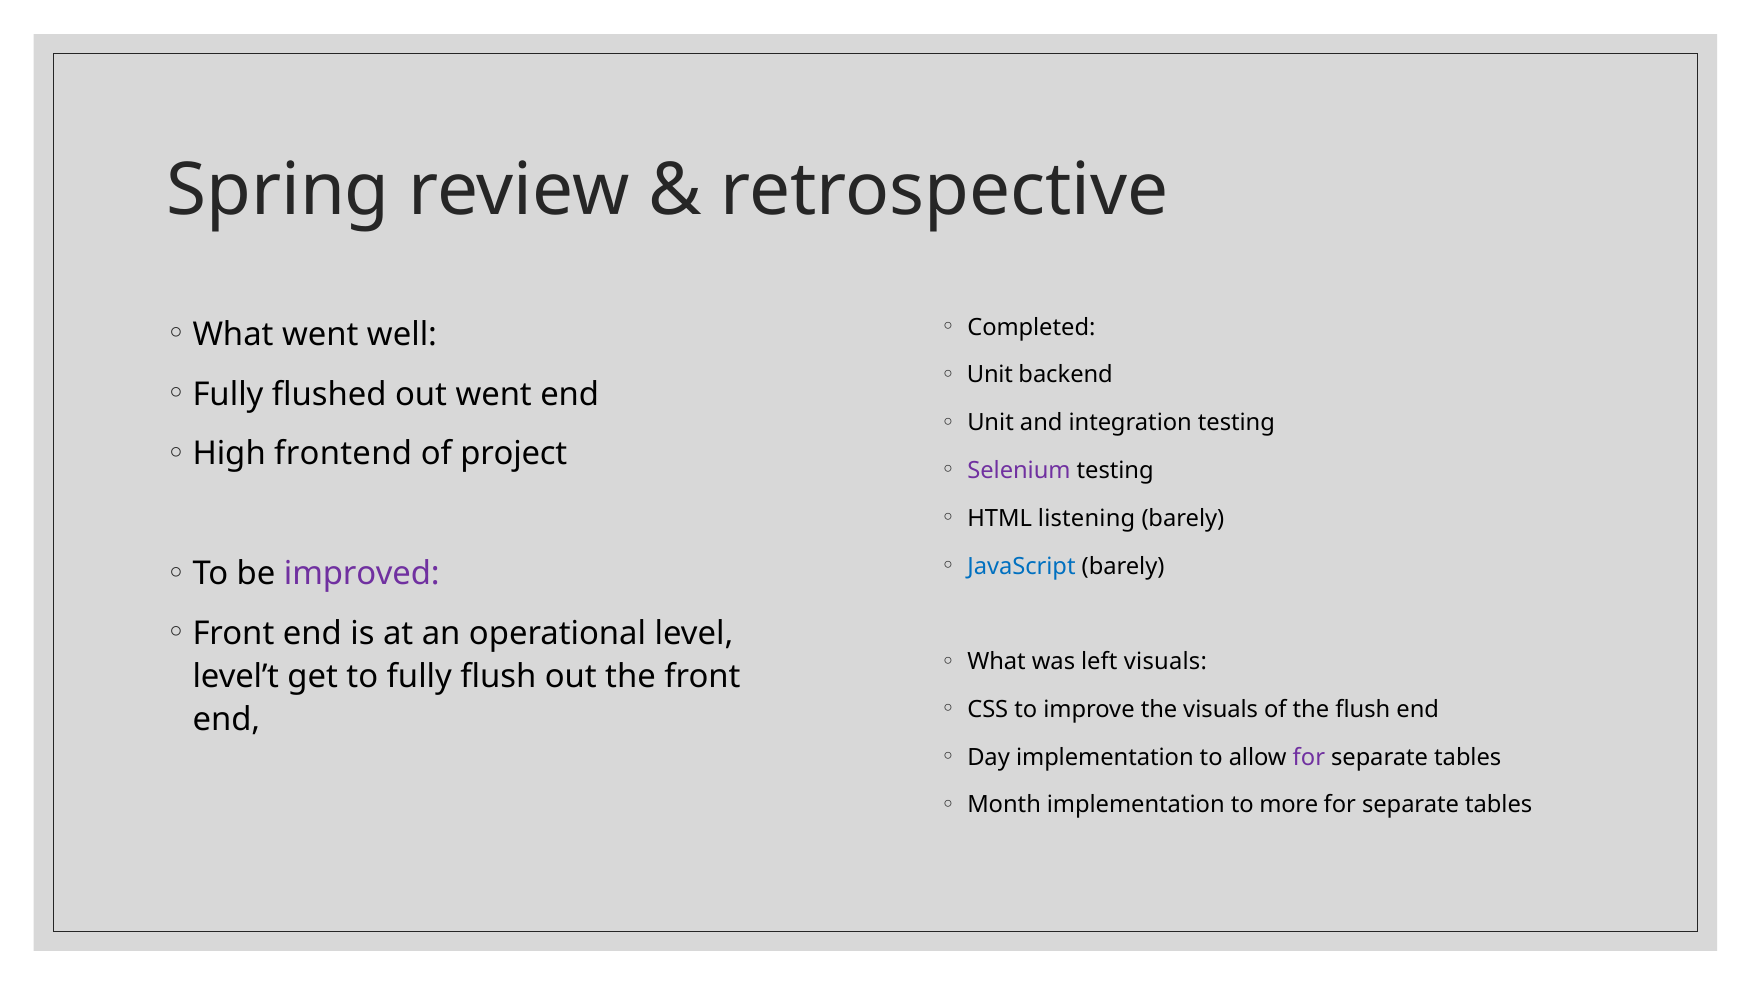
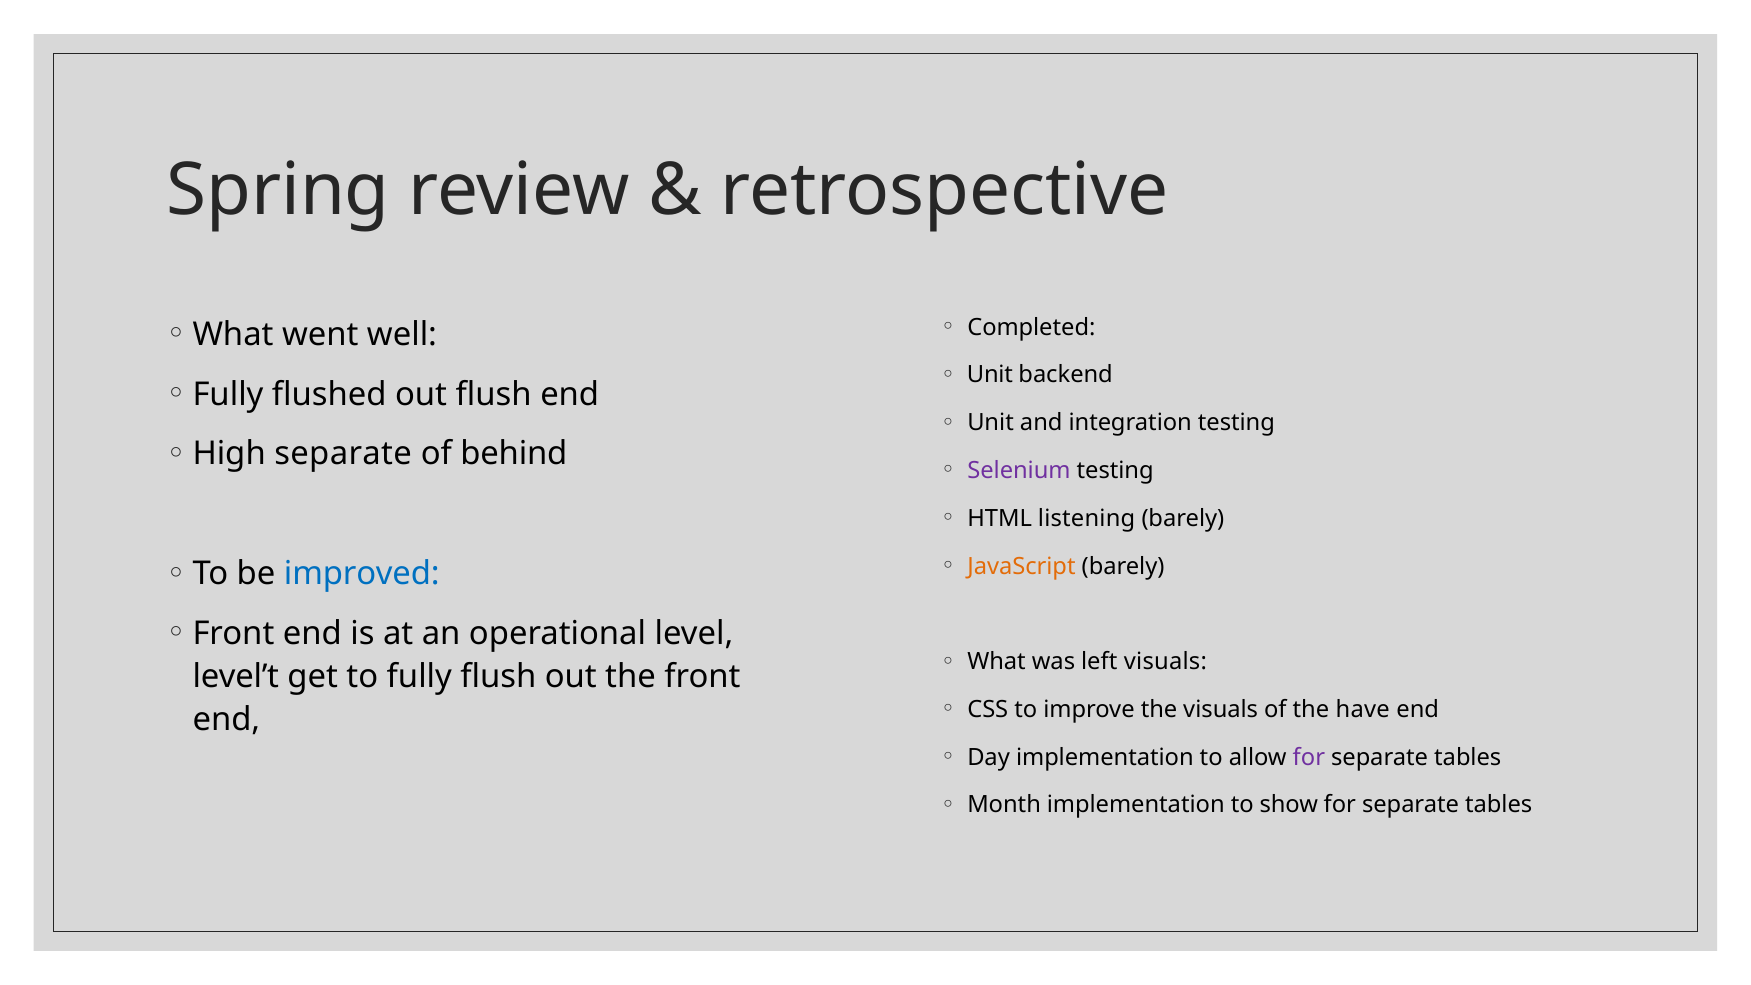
out went: went -> flush (494, 394)
High frontend: frontend -> separate (343, 454)
project: project -> behind (514, 454)
JavaScript colour: blue -> orange (1021, 566)
improved colour: purple -> blue (362, 574)
the flush: flush -> have (1363, 710)
more: more -> show (1289, 805)
